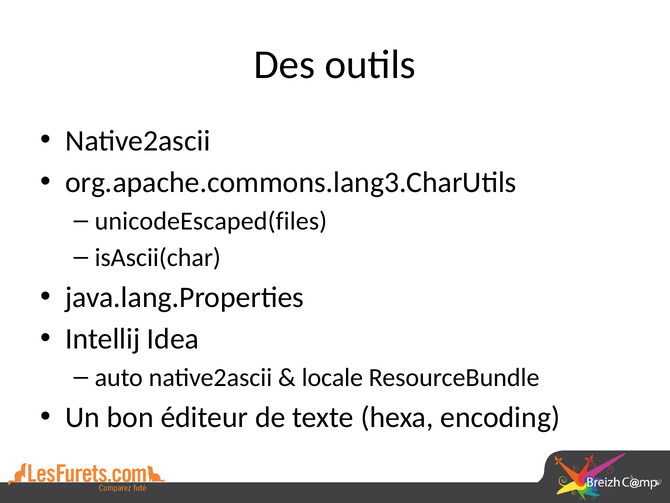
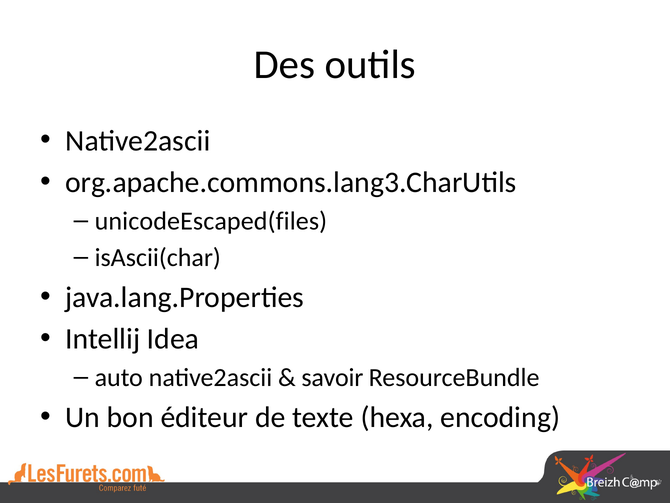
locale: locale -> savoir (332, 377)
